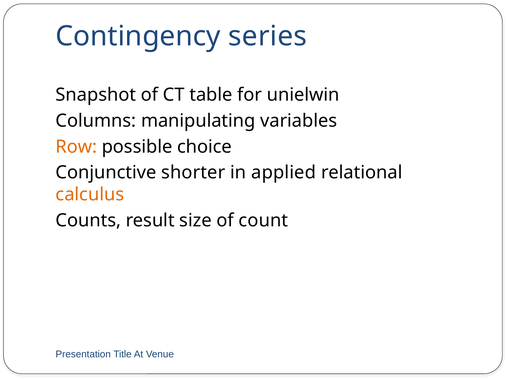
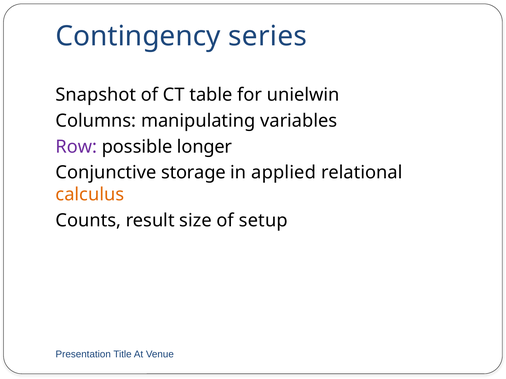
Row colour: orange -> purple (76, 147)
choice: choice -> longer (205, 147)
shorter: shorter -> storage (193, 173)
count: count -> setup (263, 221)
